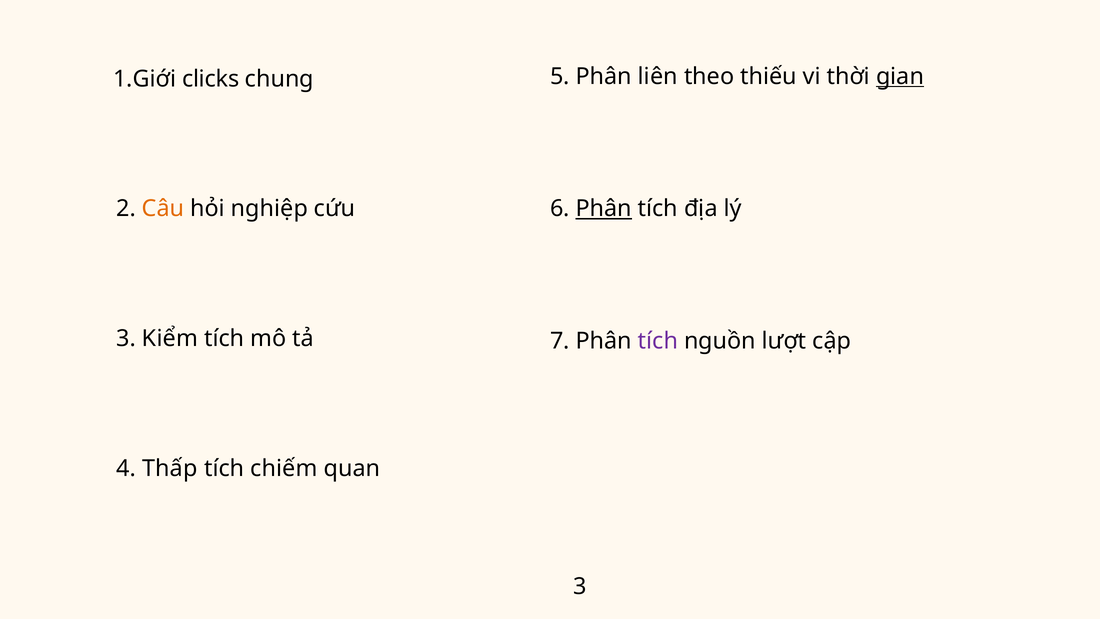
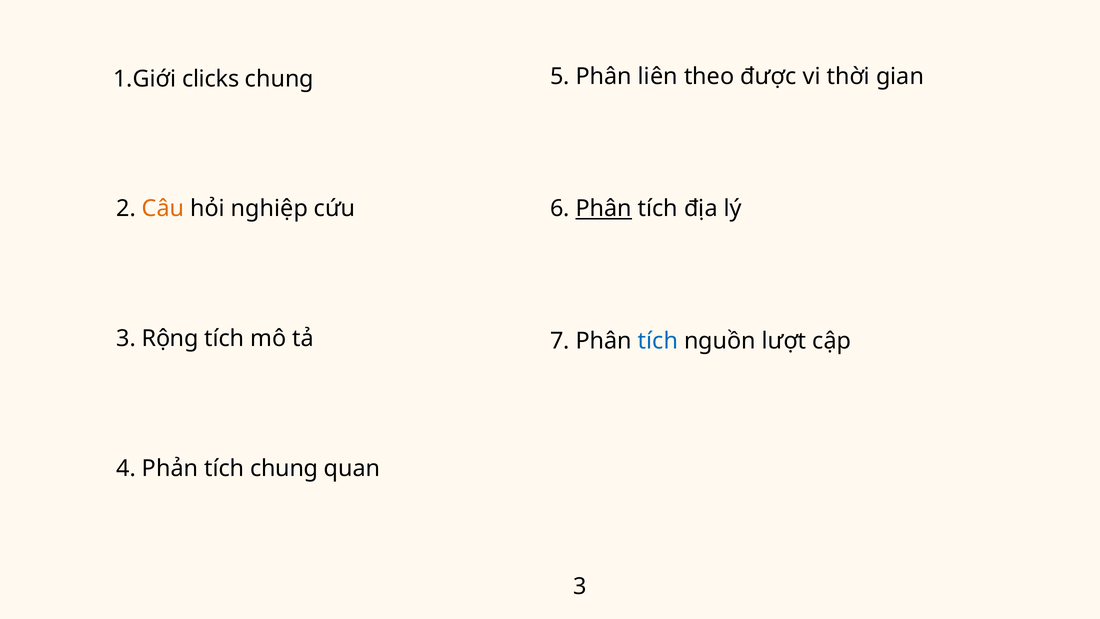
thiếu: thiếu -> được (768, 76)
gian underline: present -> none (900, 76)
Kiểm: Kiểm -> Rộng (170, 339)
tích colour: purple -> blue (658, 341)
Thấp: Thấp -> Phản (170, 468)
tích chiếm: chiếm -> chung (284, 468)
